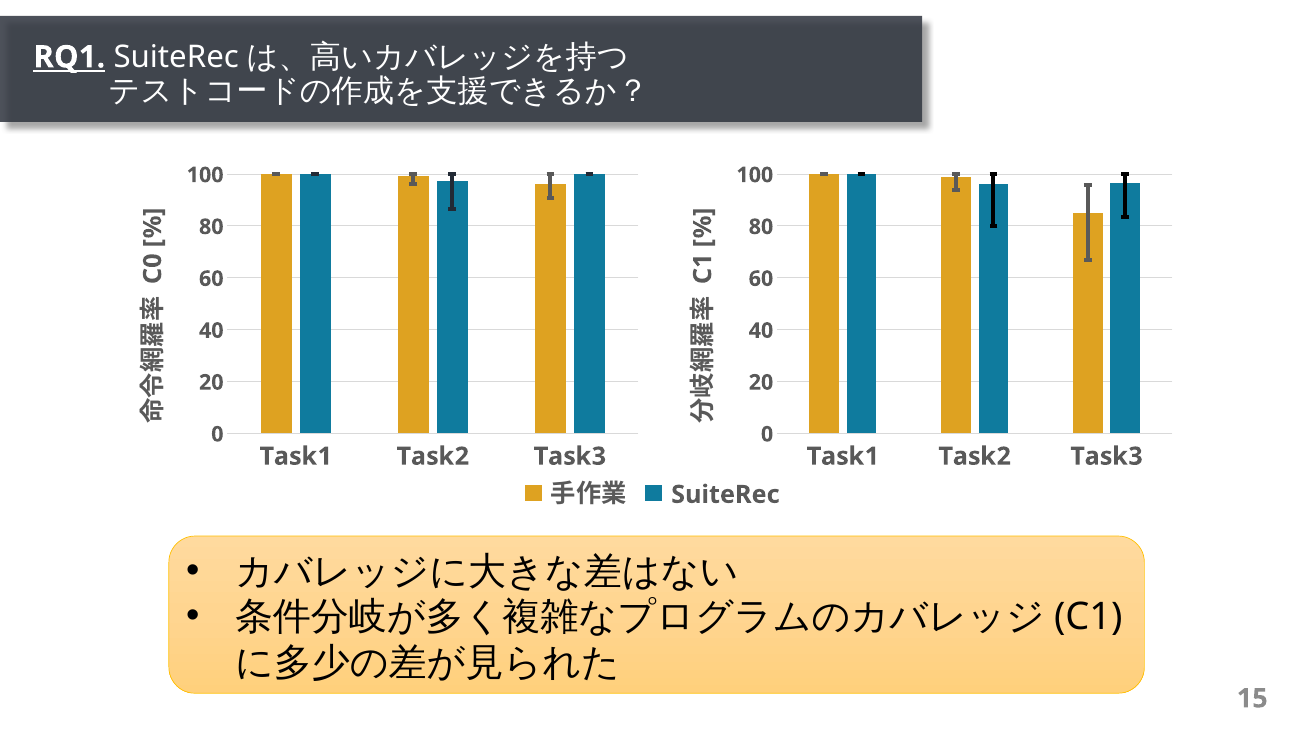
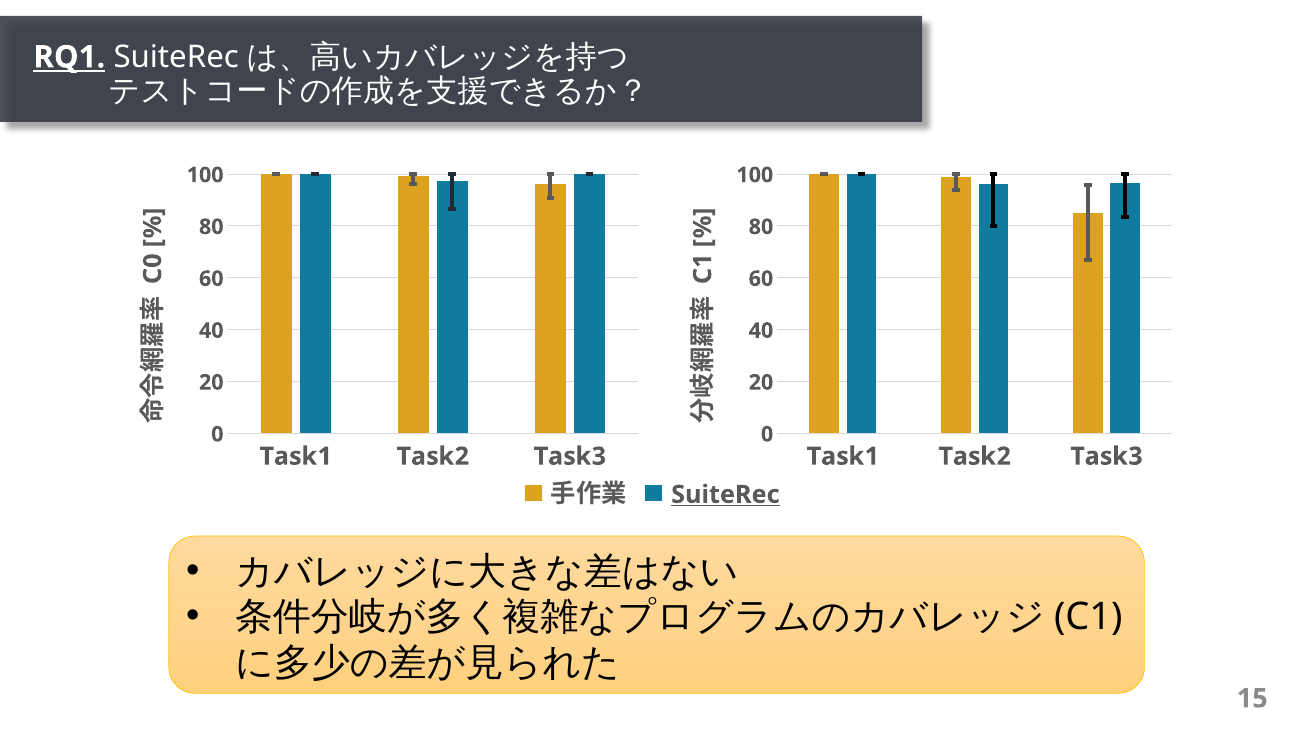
SuiteRec underline: none -> present (725, 495)
